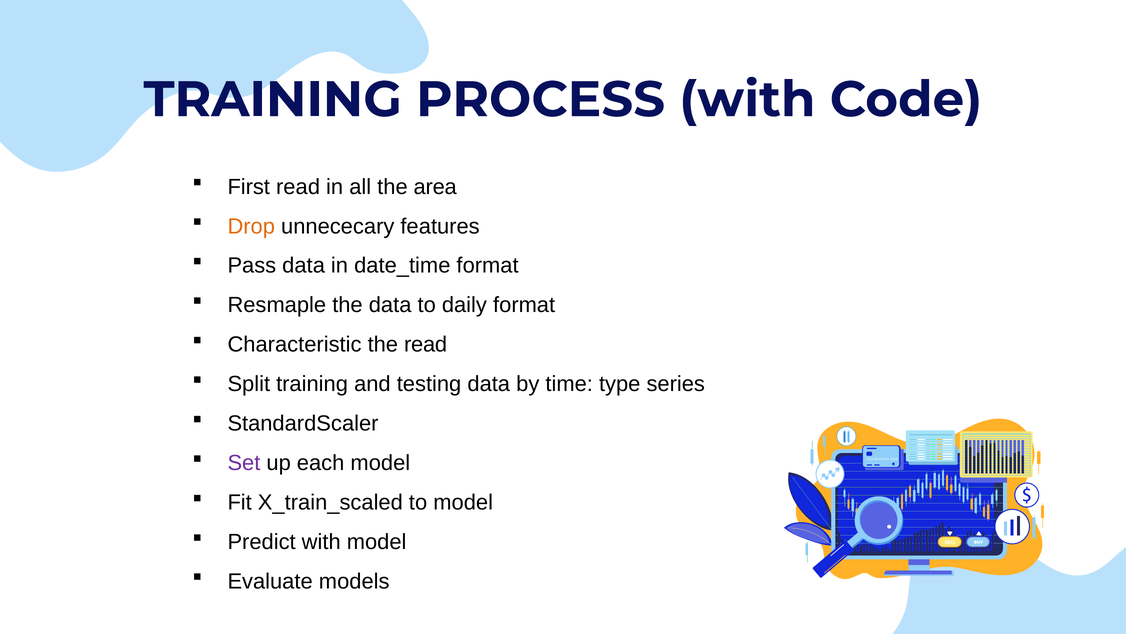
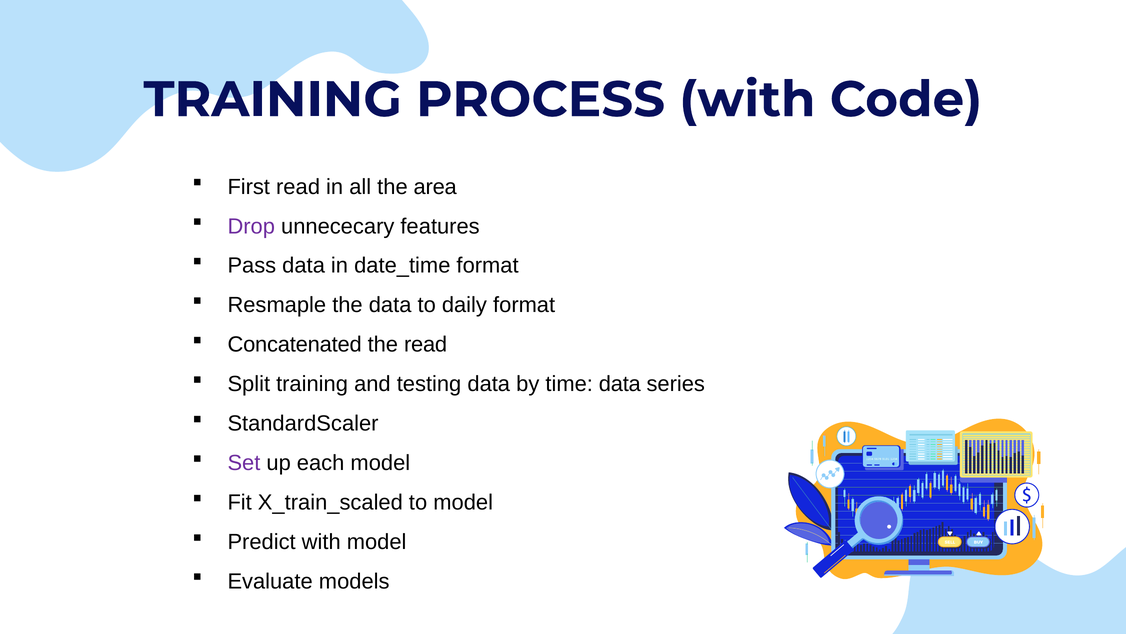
Drop colour: orange -> purple (251, 226)
Characteristic: Characteristic -> Concatenated (295, 344)
time type: type -> data (620, 384)
